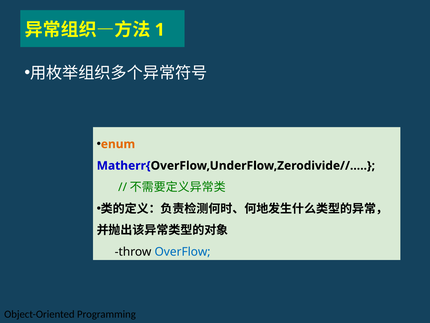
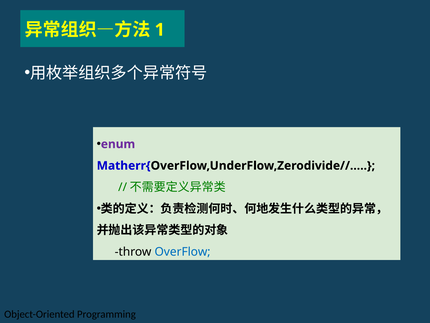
enum colour: orange -> purple (118, 144)
